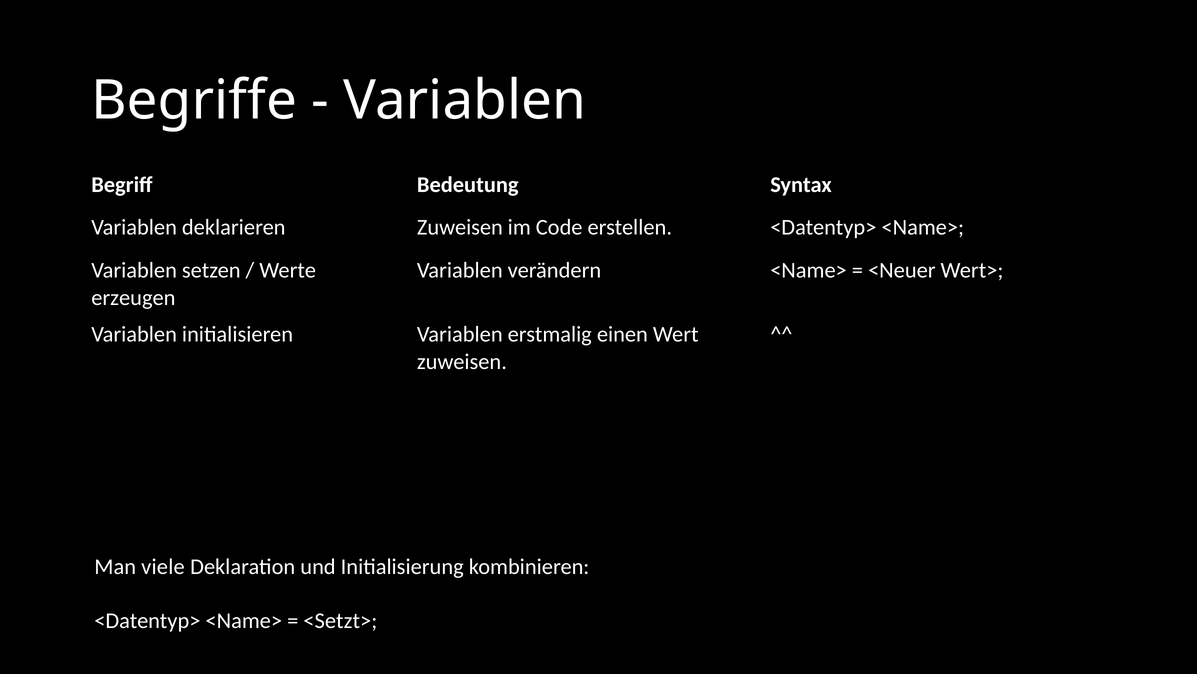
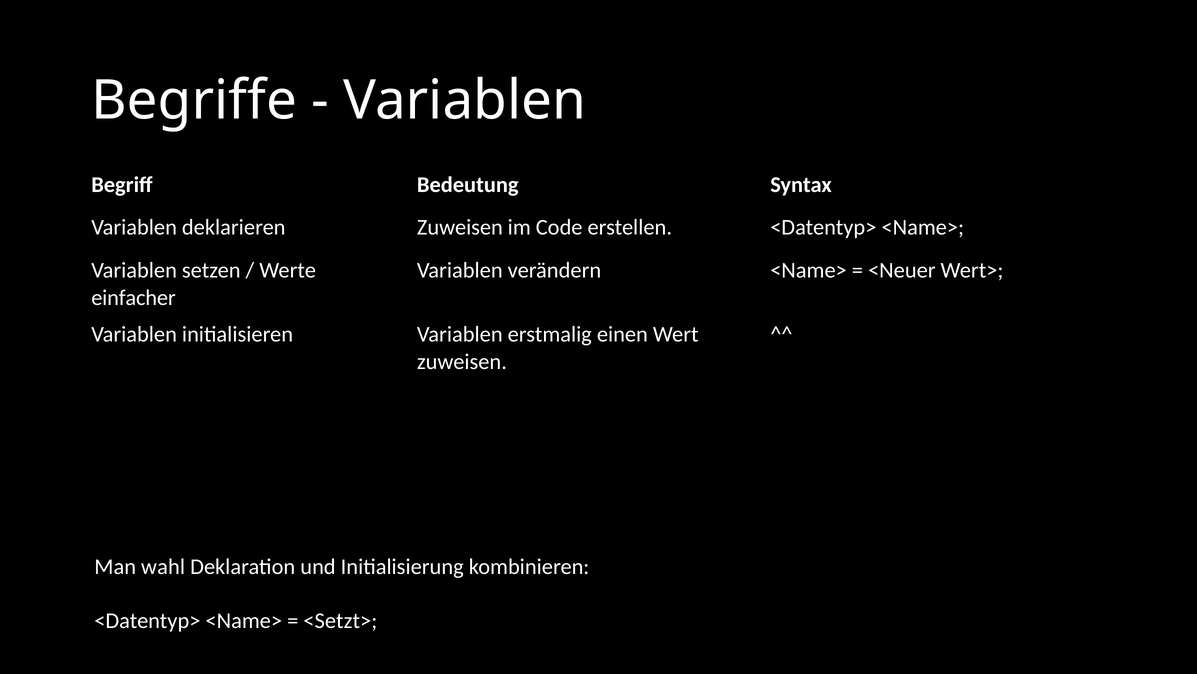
erzeugen: erzeugen -> einfacher (133, 298)
viele: viele -> wahl (163, 566)
